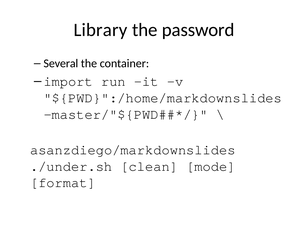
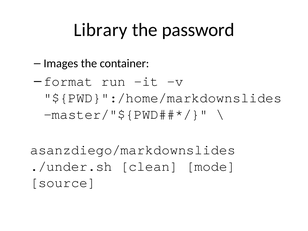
Several: Several -> Images (61, 63)
import: import -> format (68, 81)
format: format -> source (63, 183)
